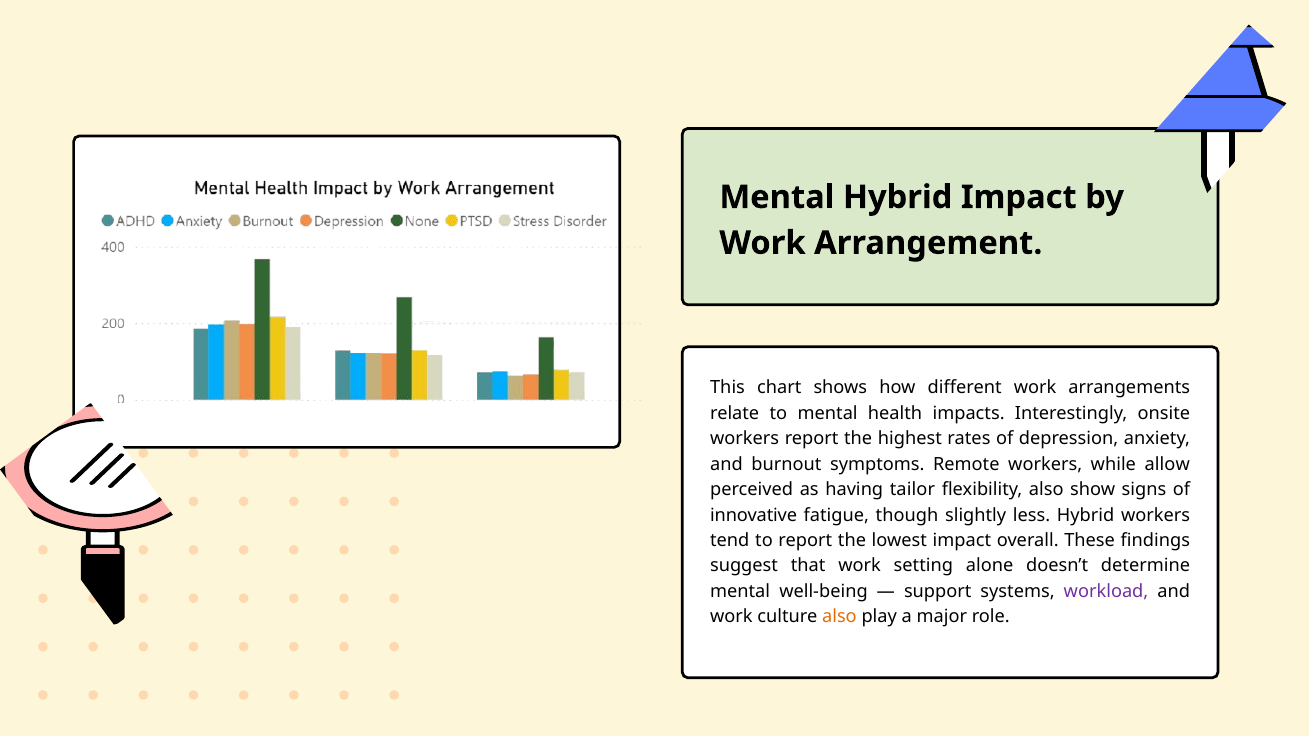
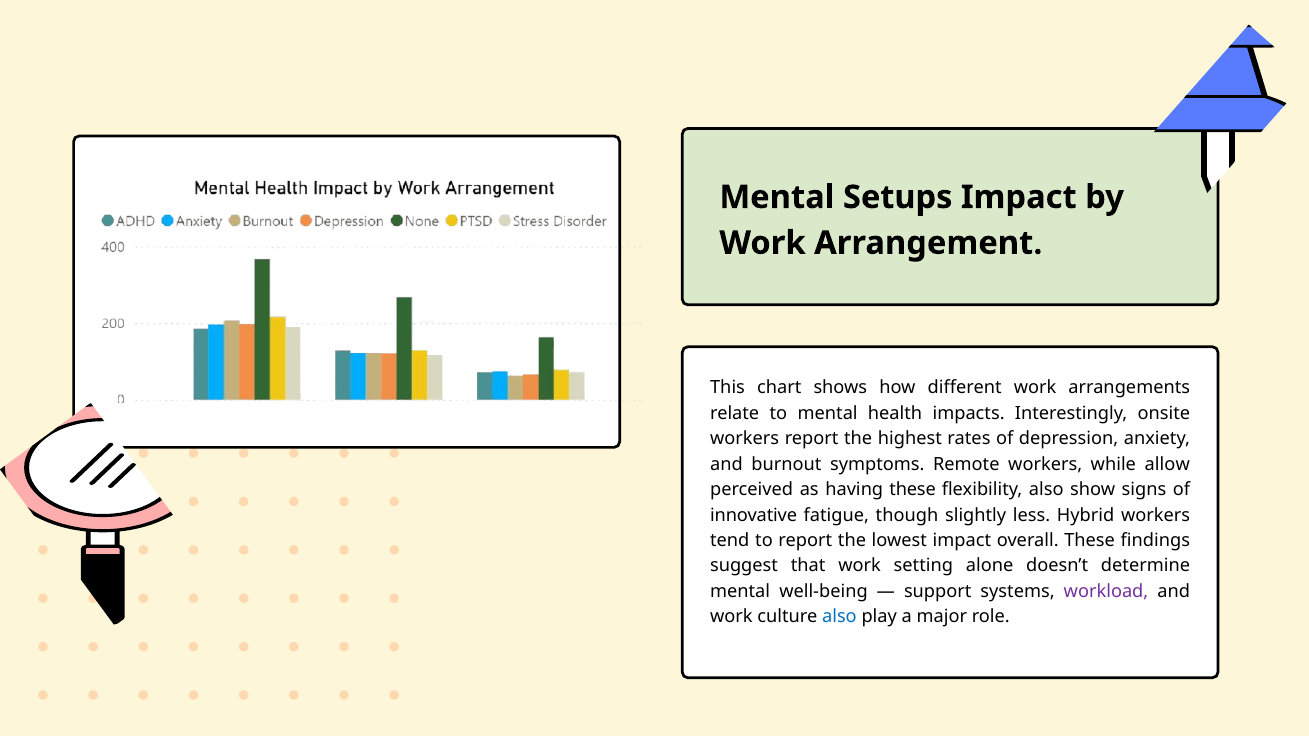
Mental Hybrid: Hybrid -> Setups (898, 197)
having tailor: tailor -> these (913, 490)
also colour: orange -> blue (839, 617)
